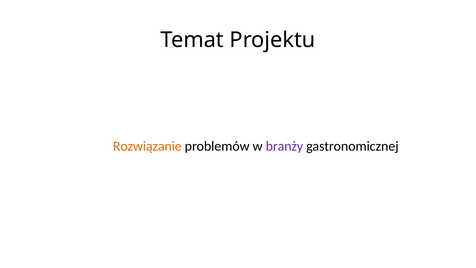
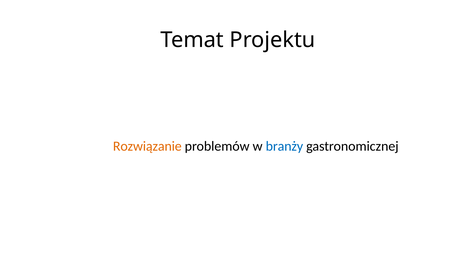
branży colour: purple -> blue (284, 146)
